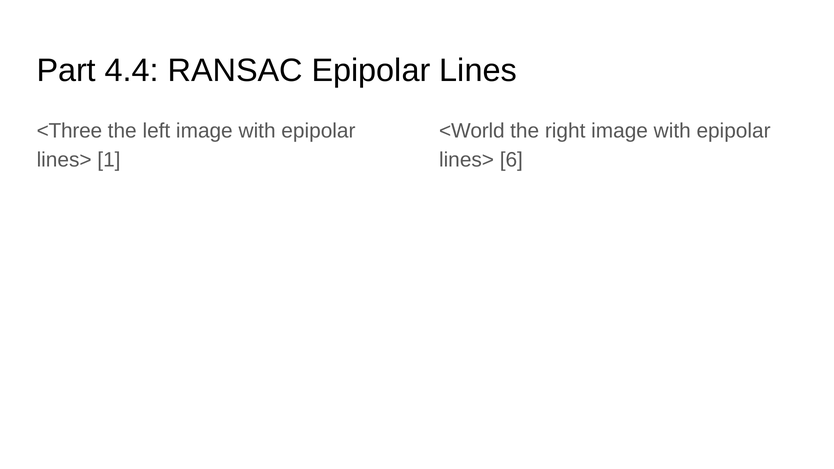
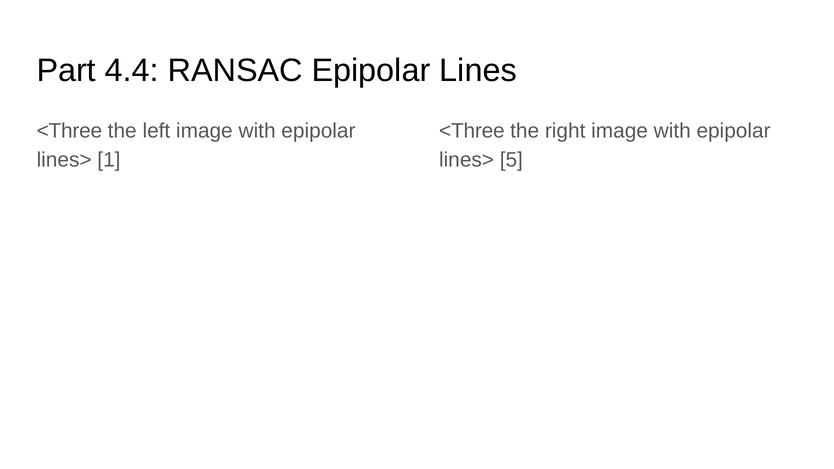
<World: <World -> <Three (472, 131)
6: 6 -> 5 (511, 160)
